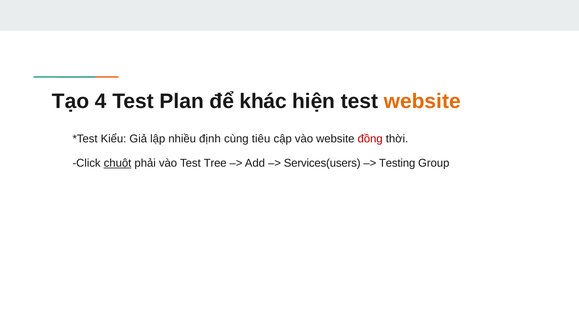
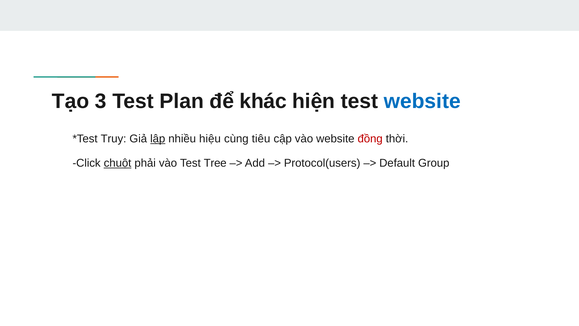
4: 4 -> 3 (101, 101)
website colour: orange -> blue (422, 101)
Kiểu: Kiểu -> Truy (114, 139)
lập underline: none -> present (158, 139)
định: định -> hiệu (210, 139)
Services(users: Services(users -> Protocol(users (322, 163)
Testing: Testing -> Default (397, 163)
